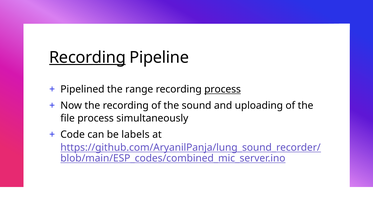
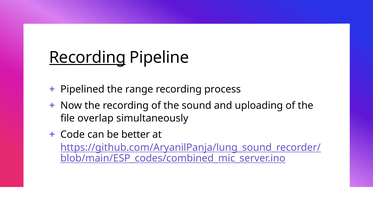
process underline: present -> none (223, 89)
file process: process -> overlap (95, 118)
labels: labels -> better (136, 134)
